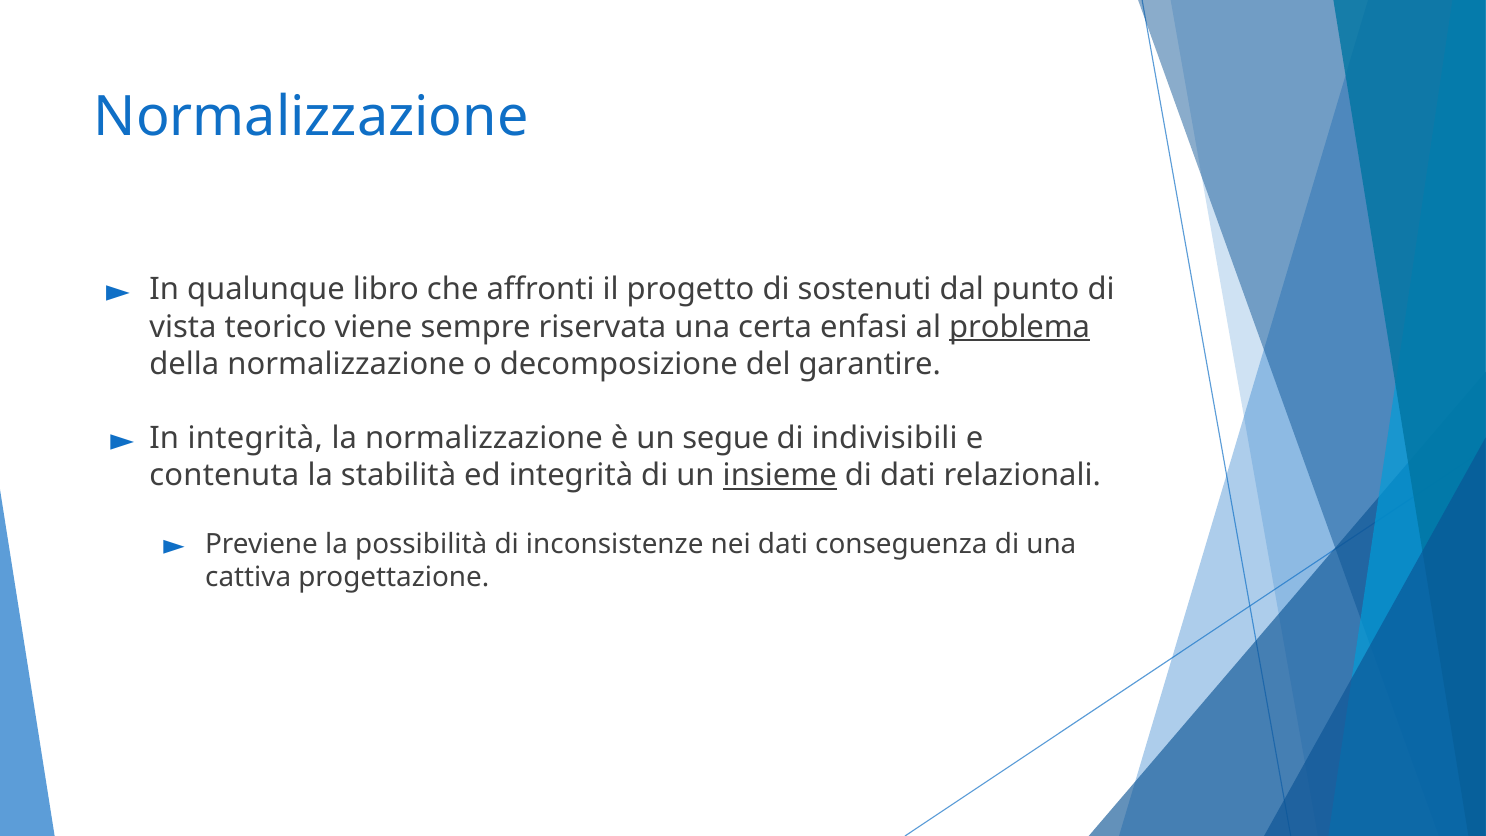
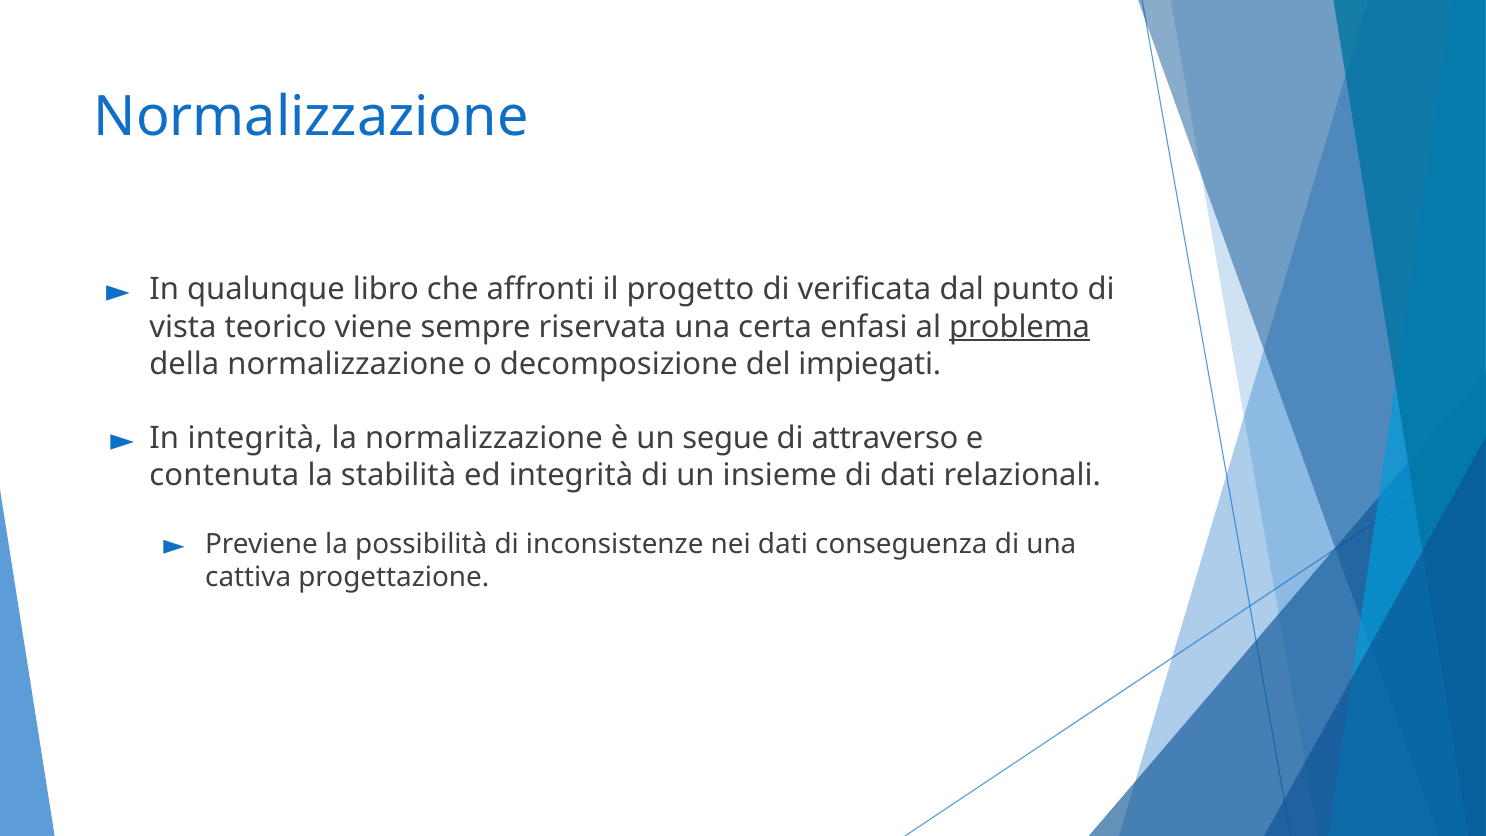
sostenuti: sostenuti -> verificata (865, 290)
garantire: garantire -> impiegati (870, 364)
indivisibili: indivisibili -> attraverso (885, 438)
insieme underline: present -> none (780, 476)
